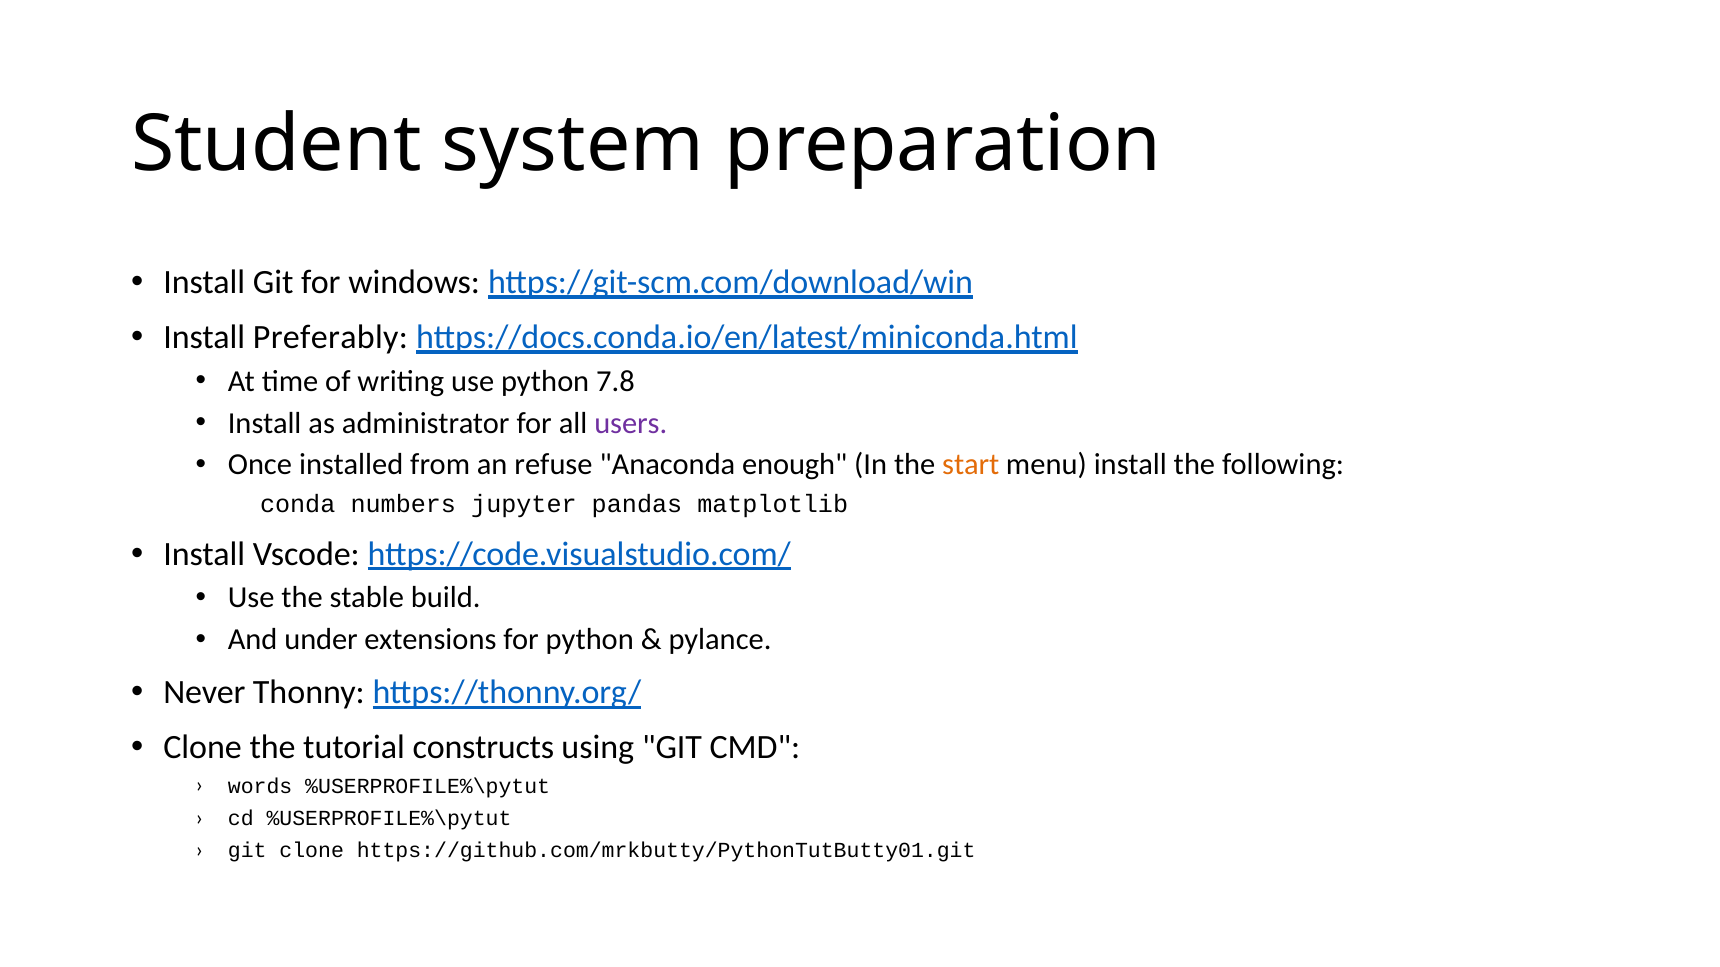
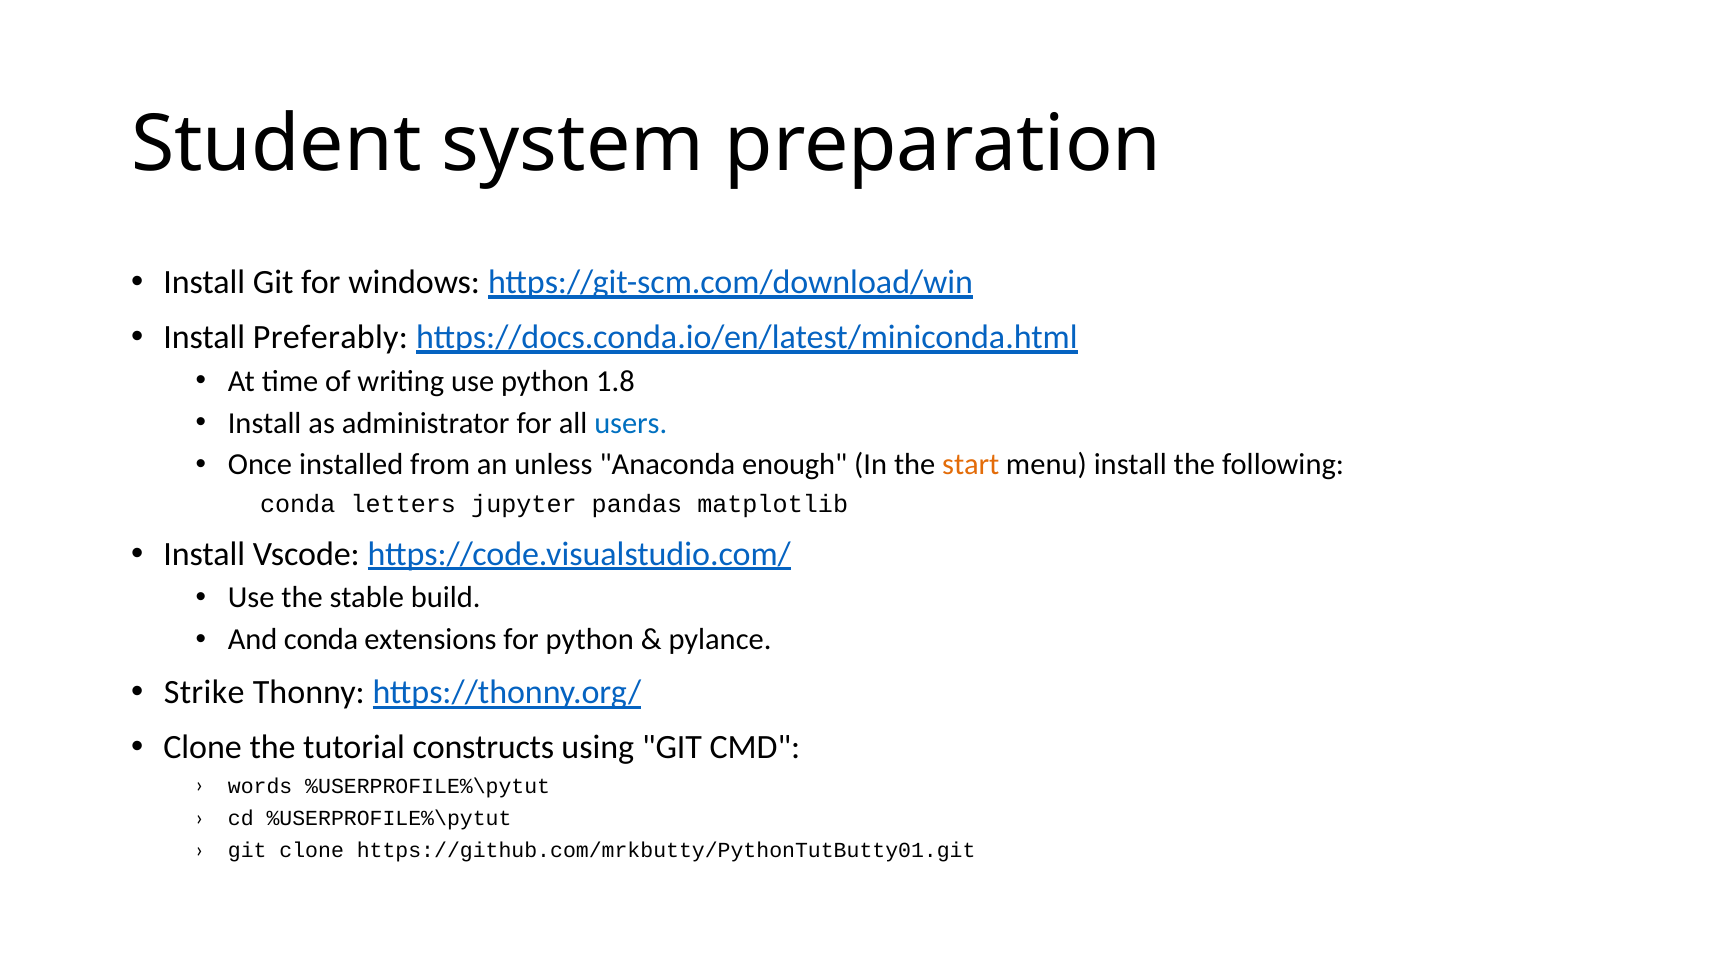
7.8: 7.8 -> 1.8 (615, 381)
users colour: purple -> blue (631, 423)
refuse: refuse -> unless (553, 465)
numbers: numbers -> letters (403, 504)
And under: under -> conda (321, 640)
Never: Never -> Strike (204, 693)
